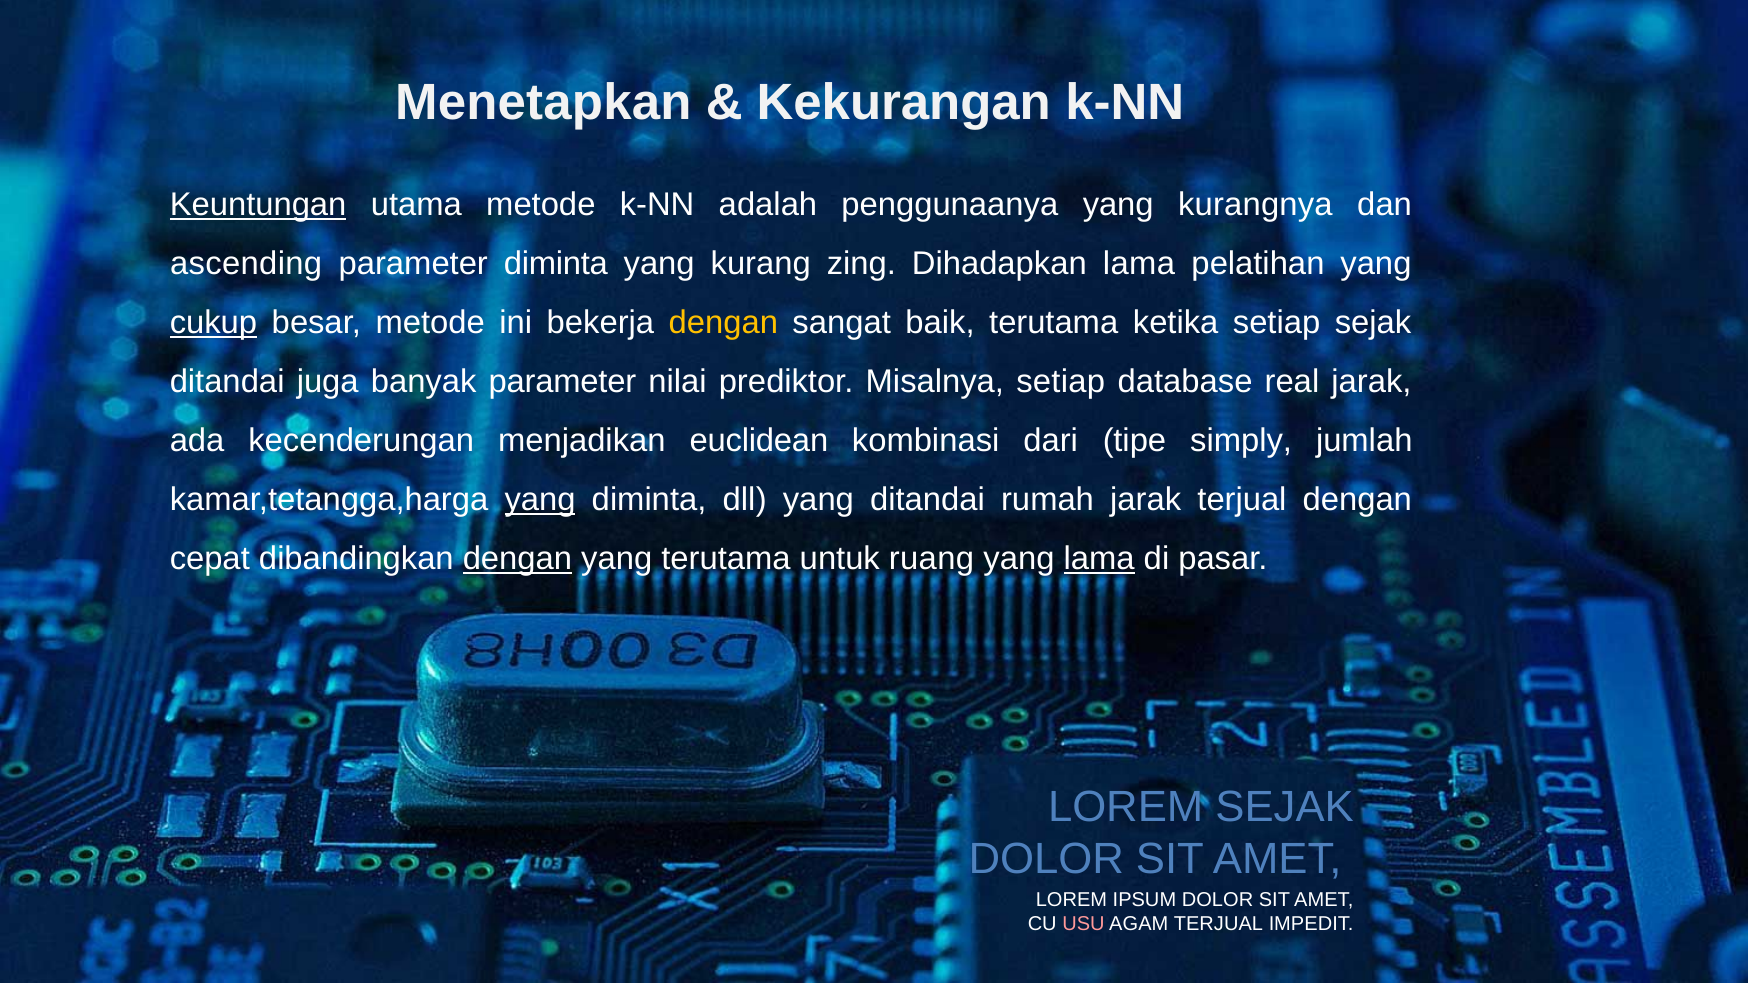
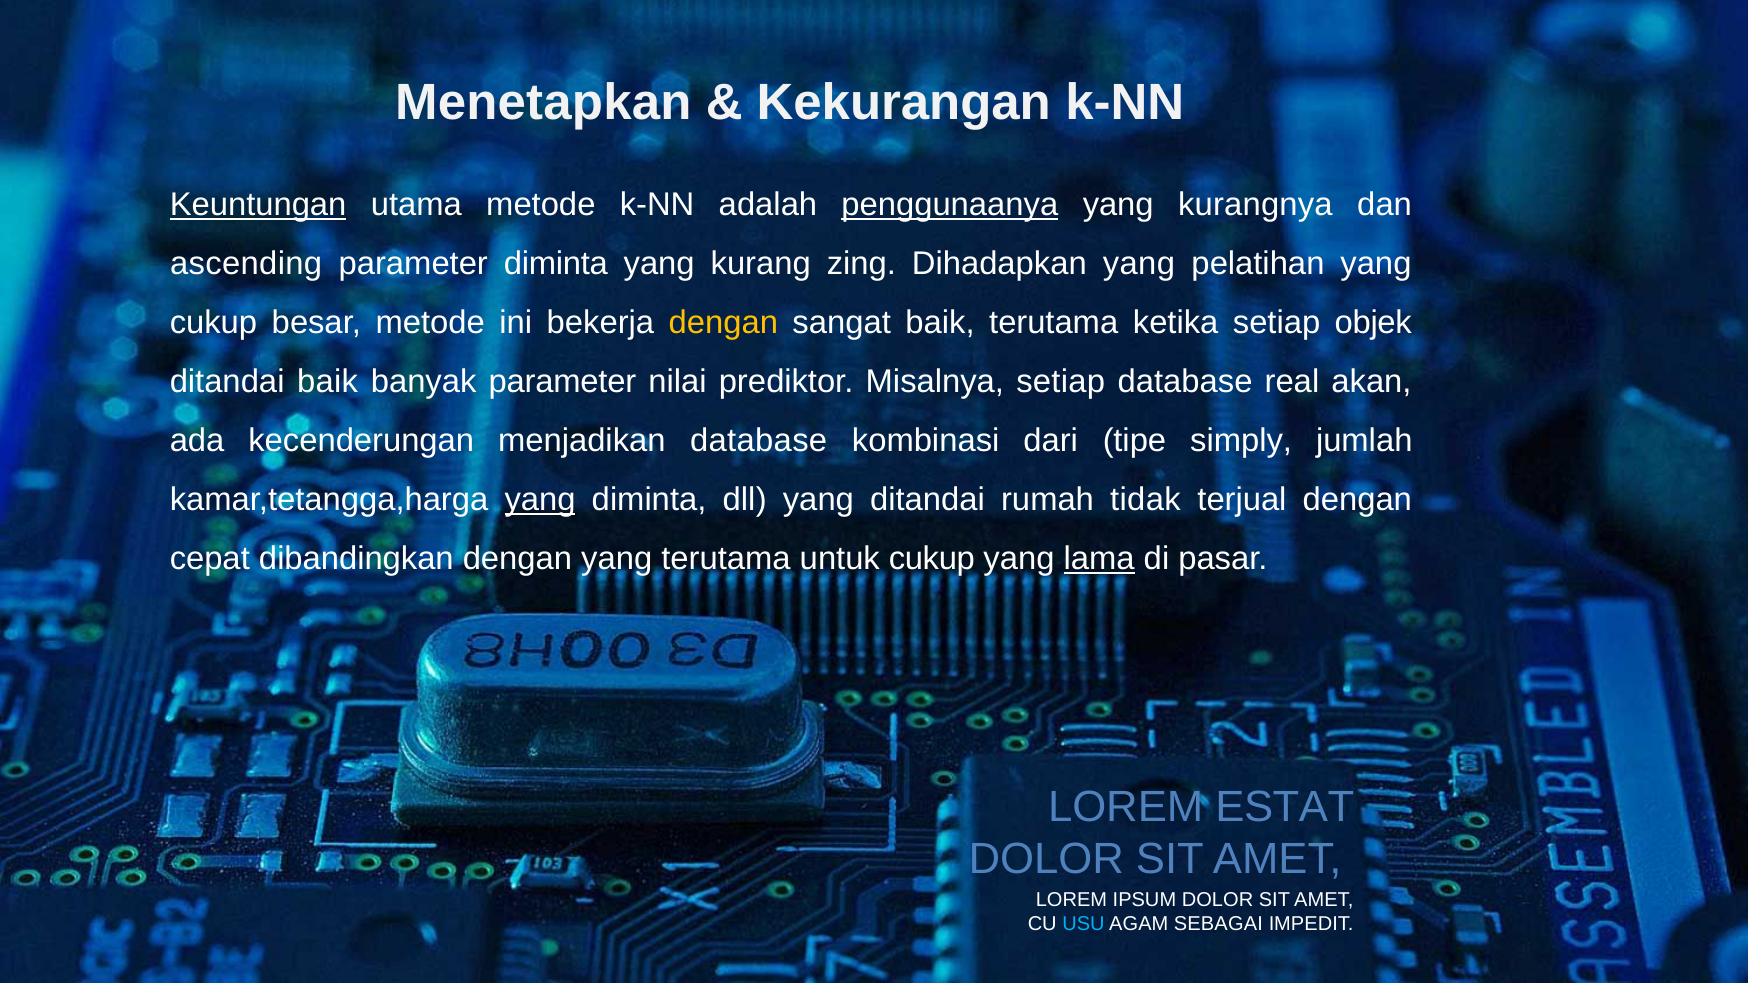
penggunaanya underline: none -> present (950, 205)
Dihadapkan lama: lama -> yang (1139, 264)
cukup underline: present -> none (214, 323)
setiap sejak: sejak -> objek (1373, 323)
ditandai juga: juga -> baik (328, 382)
real jarak: jarak -> akan (1371, 382)
menjadikan euclidean: euclidean -> database (759, 441)
rumah jarak: jarak -> tidak (1145, 500)
dengan underline: present -> none (517, 559)
untuk ruang: ruang -> cukup (932, 559)
LOREM SEJAK: SEJAK -> ESTAT (1285, 807)
USU colour: pink -> light blue (1083, 924)
AGAM TERJUAL: TERJUAL -> SEBAGAI (1218, 924)
